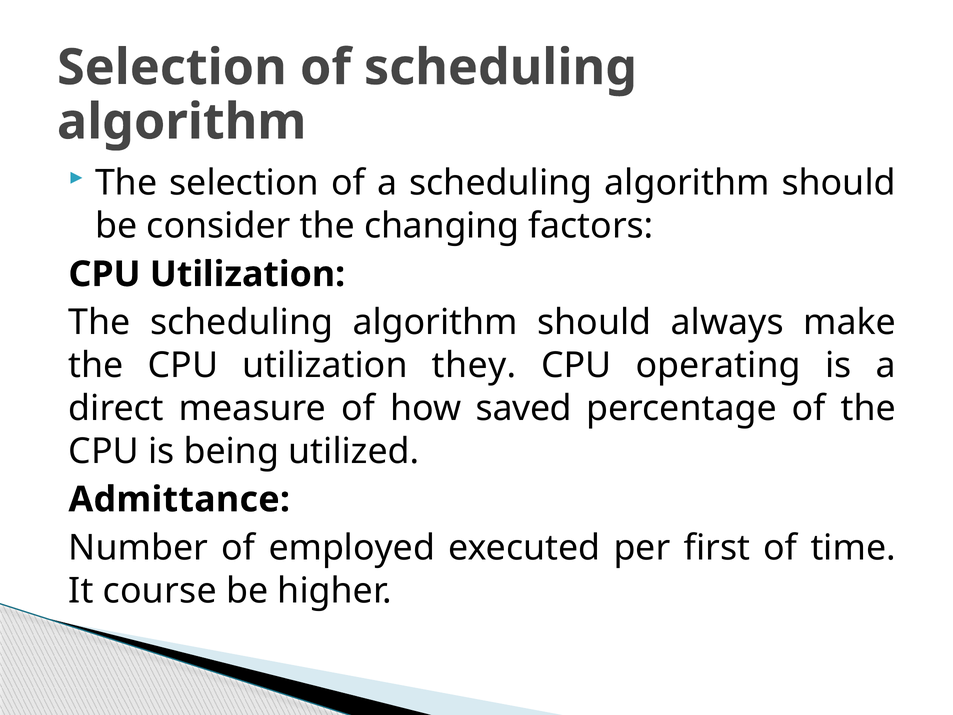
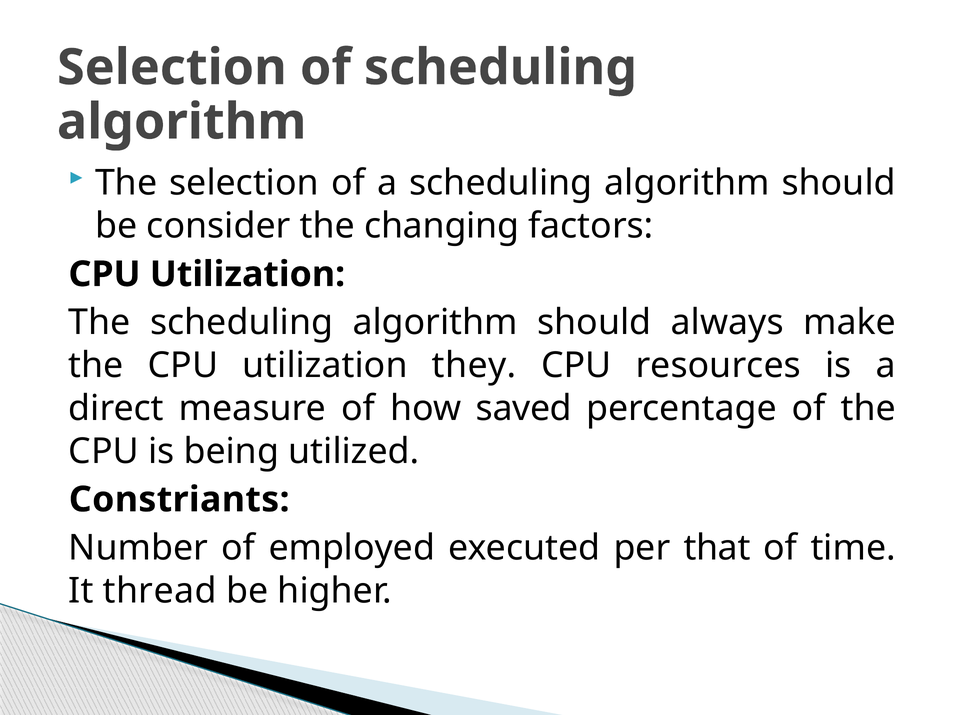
operating: operating -> resources (718, 365)
Admittance: Admittance -> Constriants (179, 499)
first: first -> that (717, 548)
course: course -> thread (160, 591)
